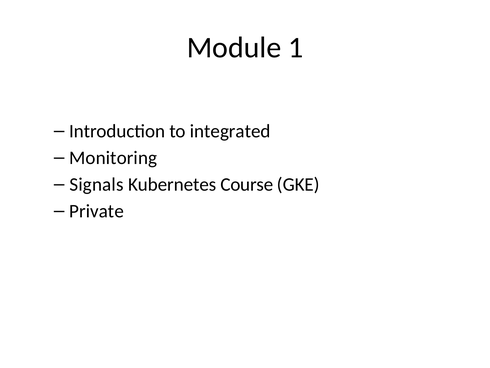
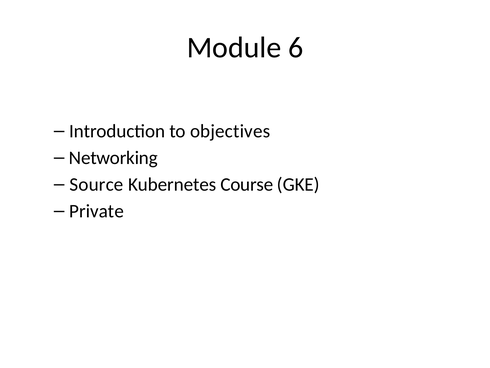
1: 1 -> 6 (296, 47)
integrated: integrated -> objectives (230, 131)
Monitoring: Monitoring -> Networking (113, 158)
Signals: Signals -> Source (97, 184)
